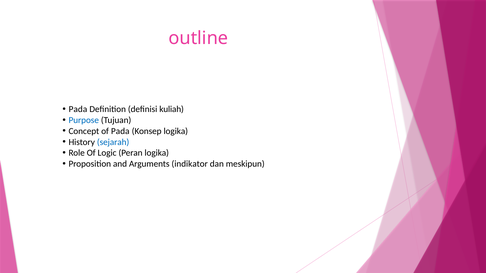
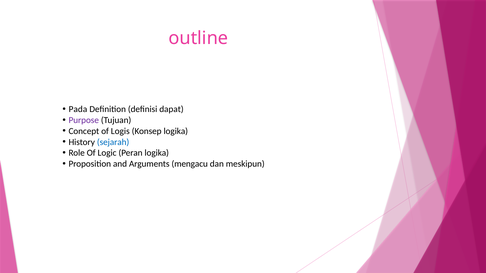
kuliah: kuliah -> dapat (171, 109)
Purpose colour: blue -> purple (84, 120)
of Pada: Pada -> Logis (120, 131)
indikator: indikator -> mengacu (190, 164)
